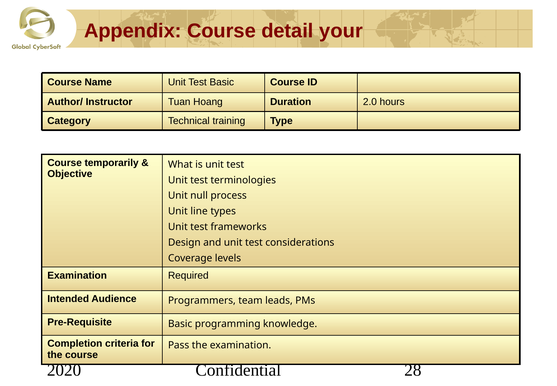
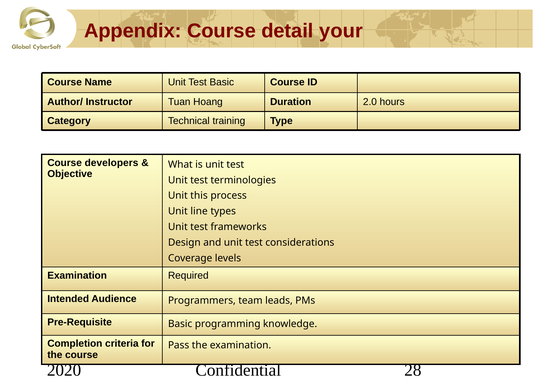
temporarily: temporarily -> developers (112, 163)
null: null -> this (199, 195)
